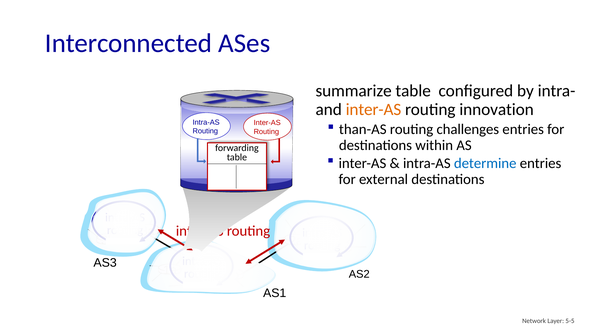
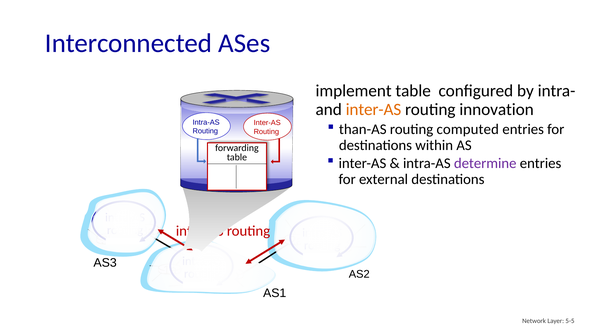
summarize: summarize -> implement (354, 91)
challenges: challenges -> computed (468, 129)
determine colour: blue -> purple (485, 163)
